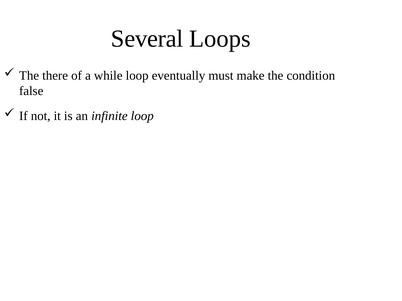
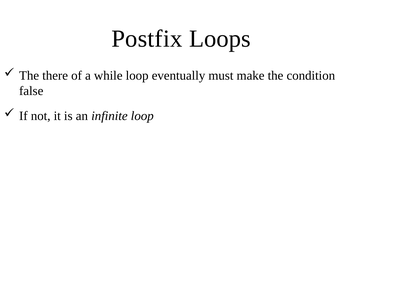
Several: Several -> Postfix (147, 39)
